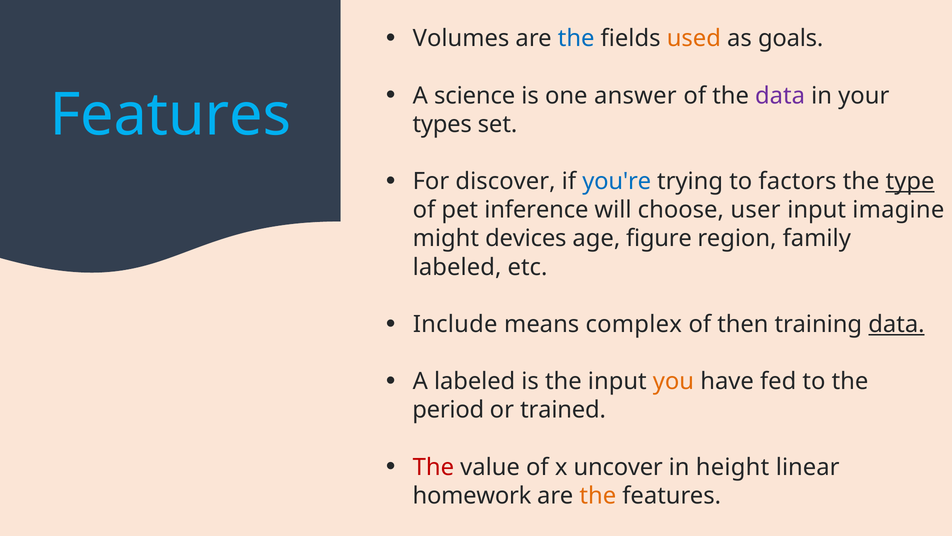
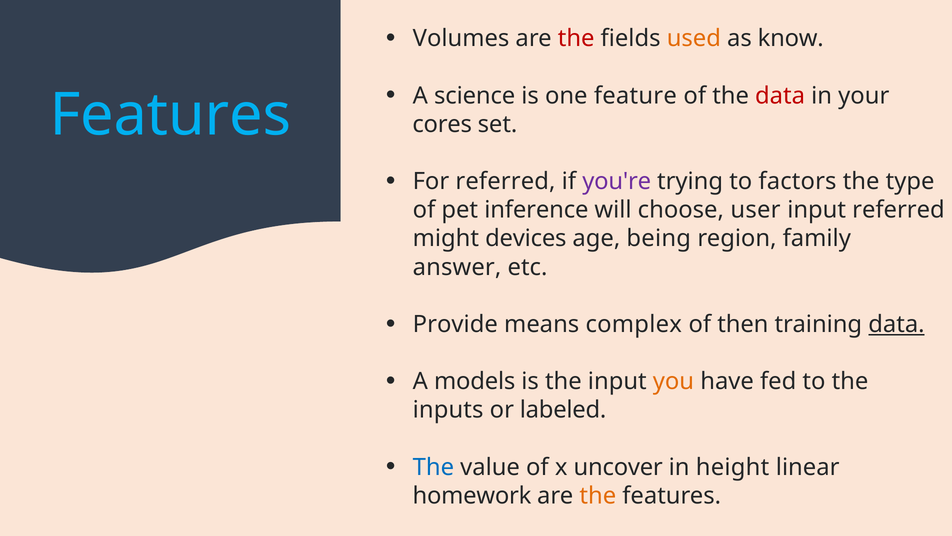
the colour: blue -> red (576, 38)
goals: goals -> know (791, 38)
answer: answer -> feature (635, 96)
data colour: purple -> red (780, 96)
types: types -> cores (442, 124)
For discover: discover -> referred (505, 181)
you're colour: blue -> purple (617, 181)
type underline: present -> none (910, 181)
input imagine: imagine -> referred (898, 210)
figure: figure -> being (659, 238)
labeled: labeled -> answer (457, 267)
Include: Include -> Provide (455, 324)
A labeled: labeled -> models (475, 381)
period: period -> inputs (448, 410)
trained: trained -> labeled (563, 410)
The colour: red -> blue (433, 467)
